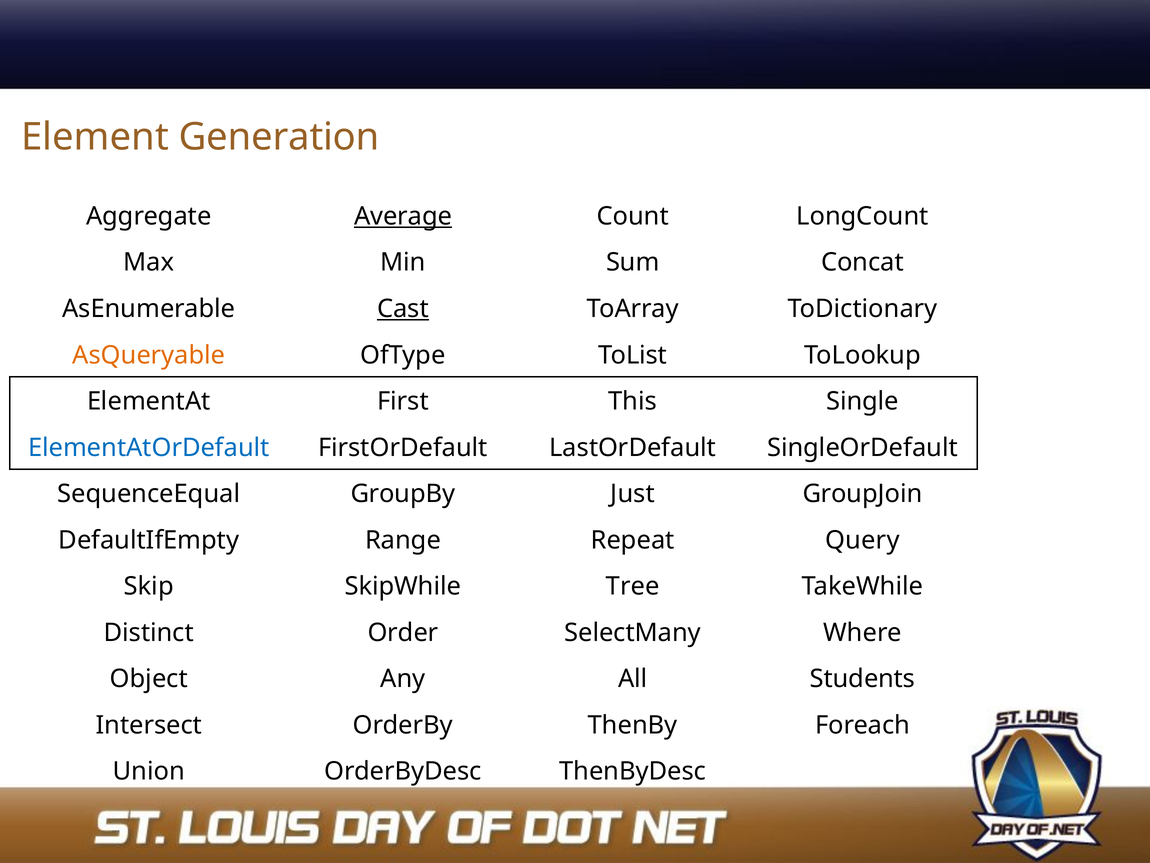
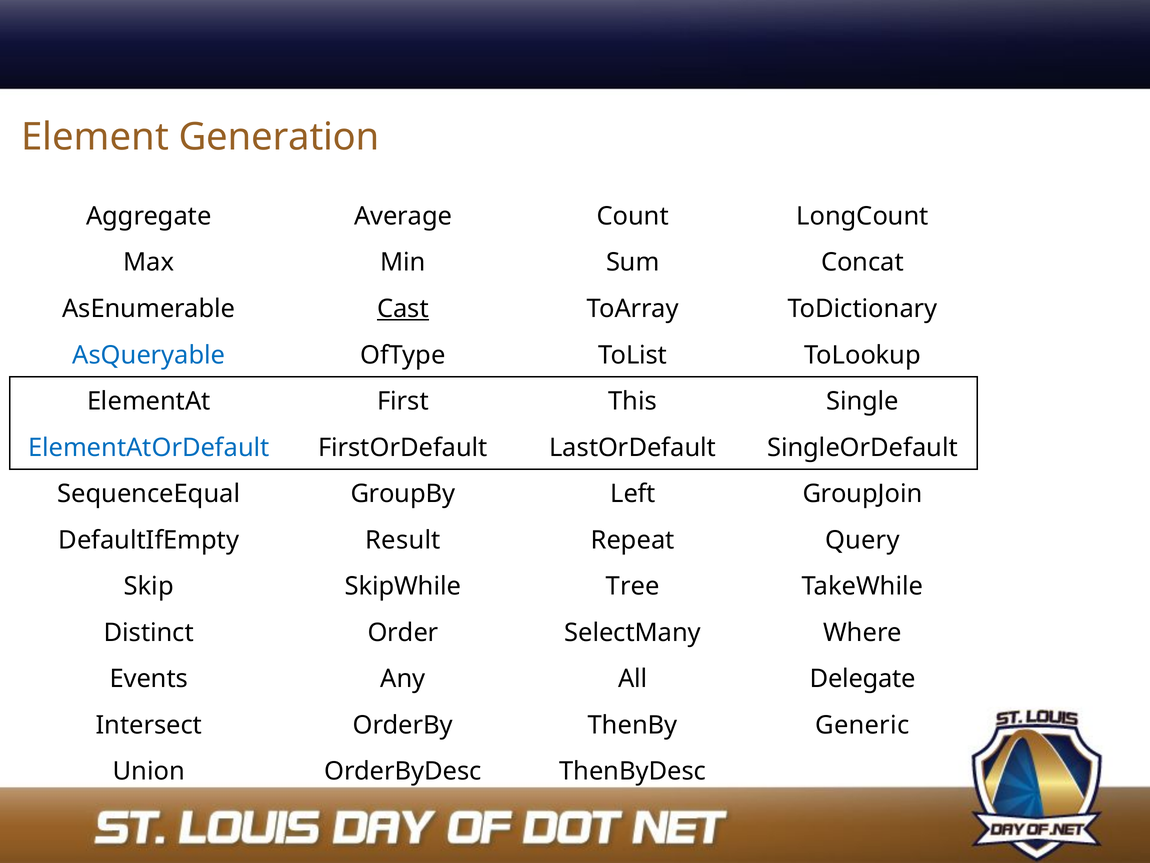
Average underline: present -> none (403, 216)
AsQueryable colour: orange -> blue (149, 355)
Just: Just -> Left (633, 494)
Range: Range -> Result (403, 540)
Object: Object -> Events (149, 678)
Students: Students -> Delegate (863, 678)
Foreach: Foreach -> Generic (862, 725)
